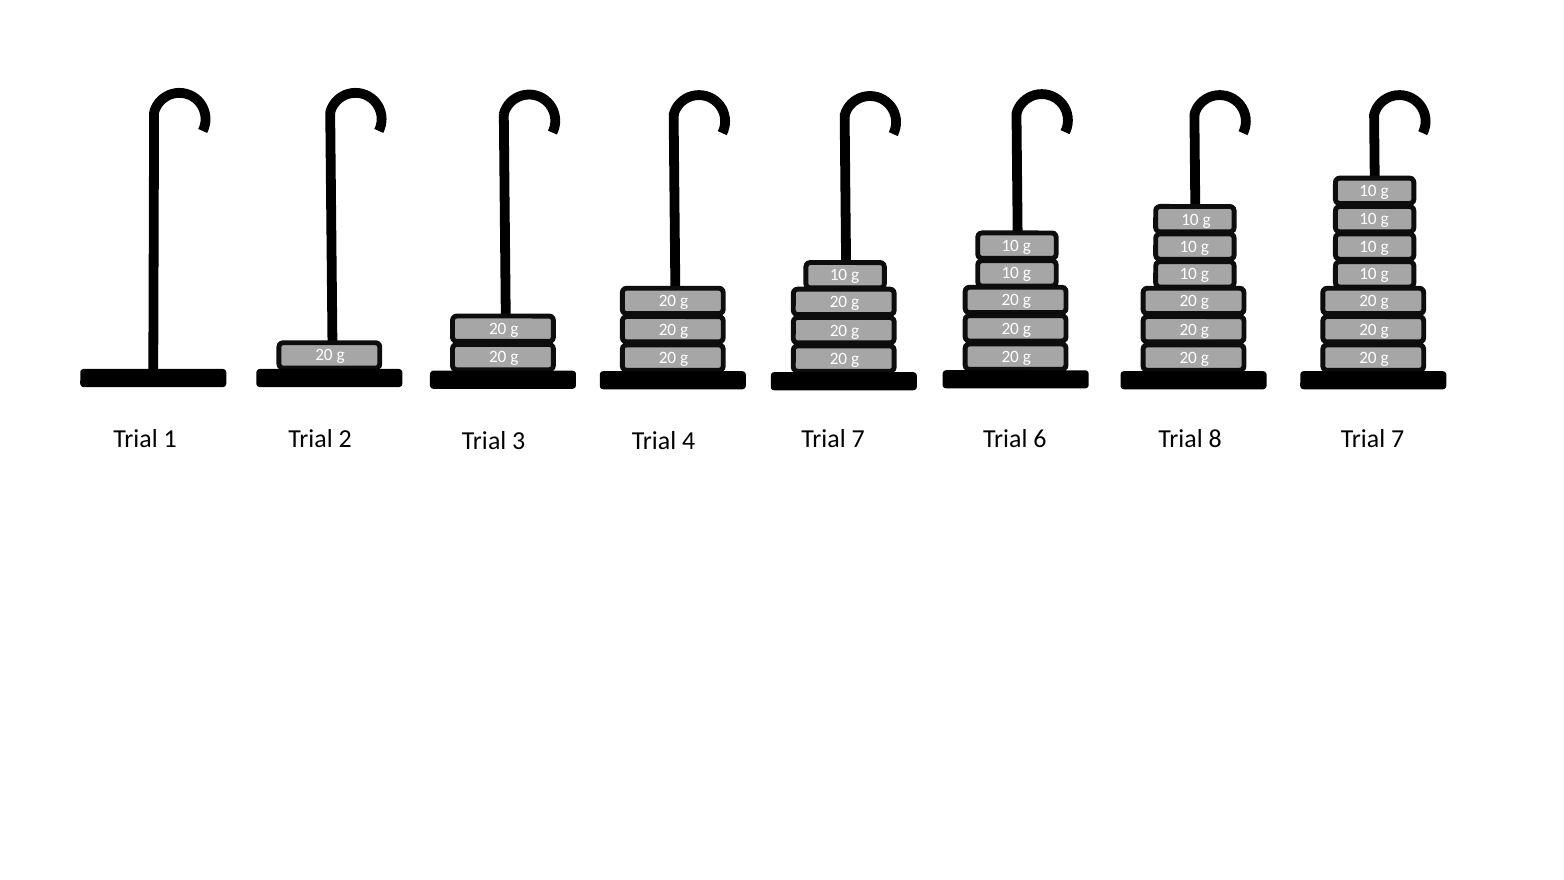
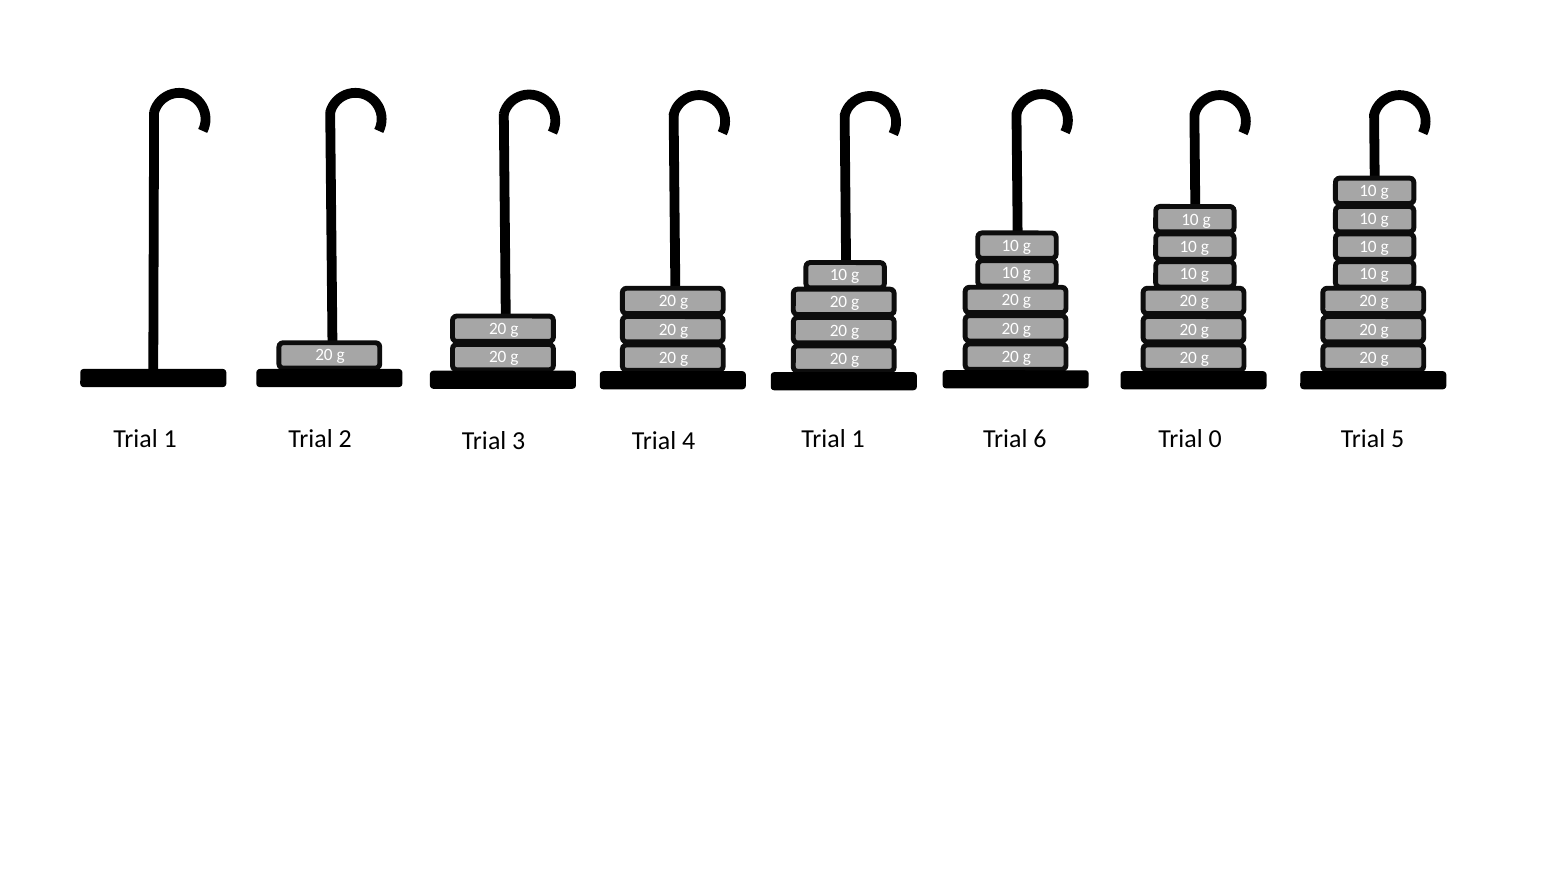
4 Trial 7: 7 -> 1 (858, 439)
8: 8 -> 0 (1215, 439)
7: 7 -> 5 (1398, 439)
